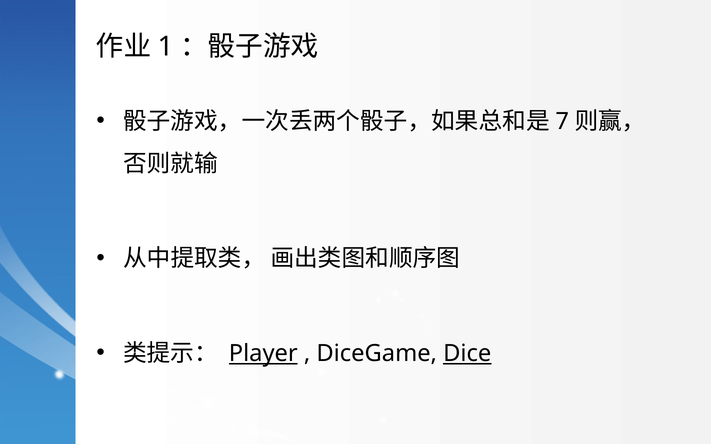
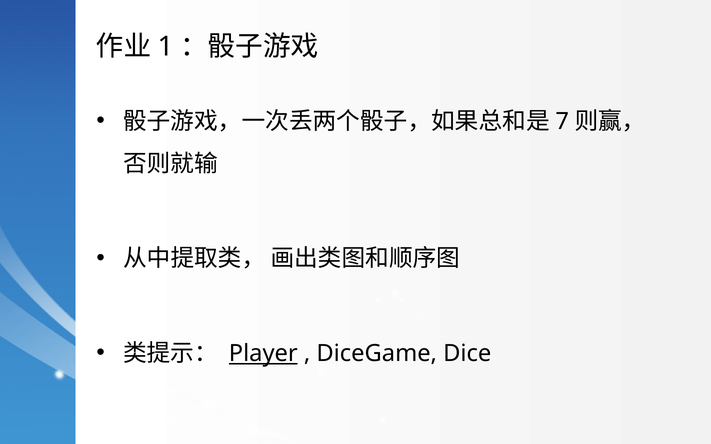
Dice underline: present -> none (467, 354)
